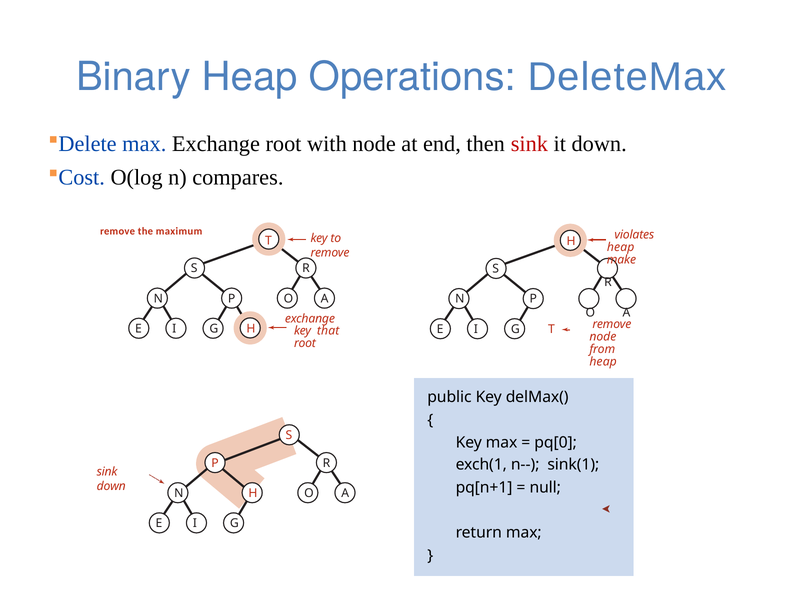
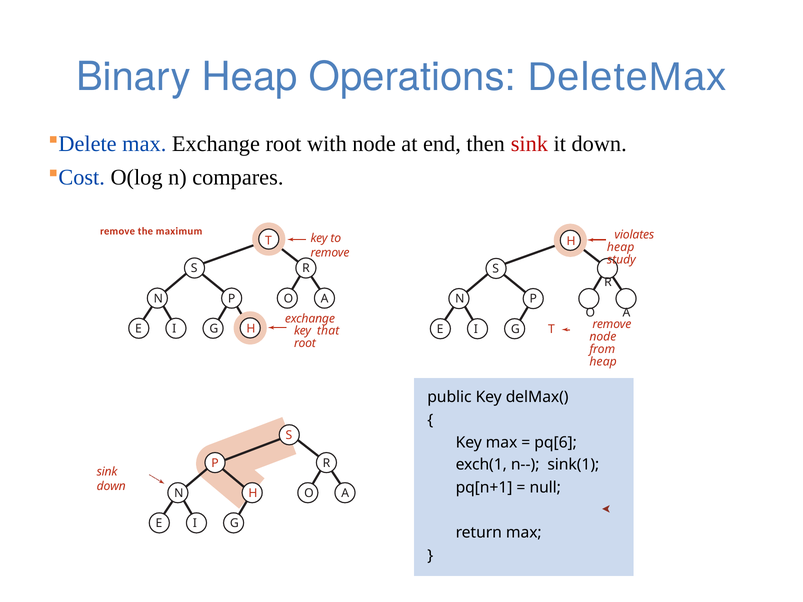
make: make -> study (621, 260)
pq[0: pq[0 -> pq[6 (556, 443)
